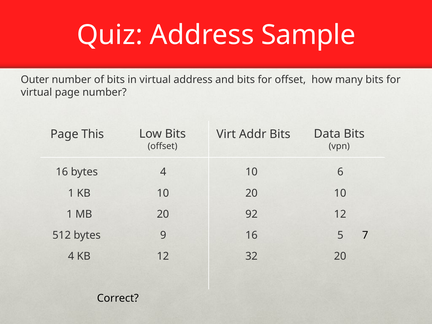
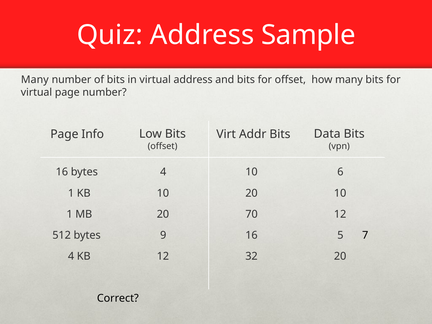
Outer: Outer -> Many (35, 80)
This: This -> Info (93, 134)
92: 92 -> 70 (252, 214)
